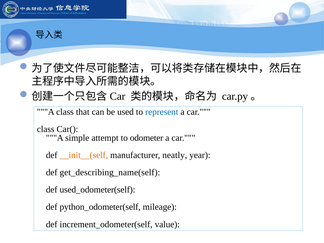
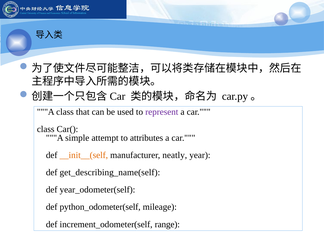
represent colour: blue -> purple (162, 112)
odometer: odometer -> attributes (147, 138)
used_odometer(self: used_odometer(self -> year_odometer(self (97, 190)
value: value -> range (167, 224)
